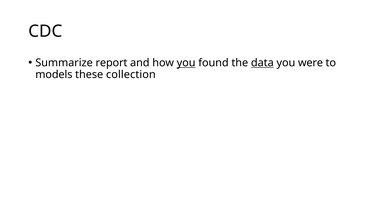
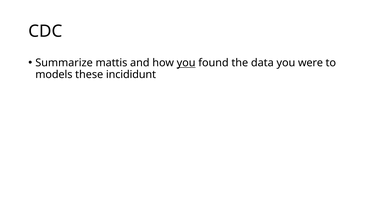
report: report -> mattis (111, 63)
data underline: present -> none (262, 63)
collection: collection -> incididunt (131, 75)
